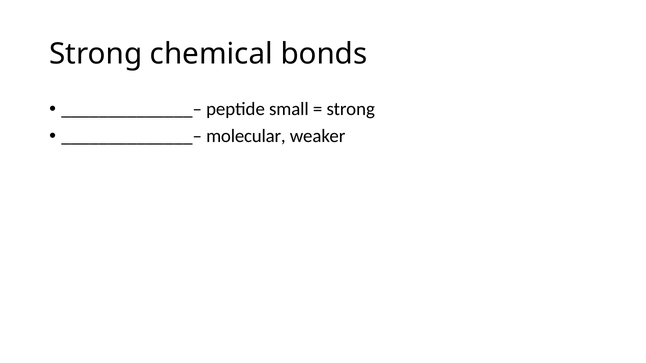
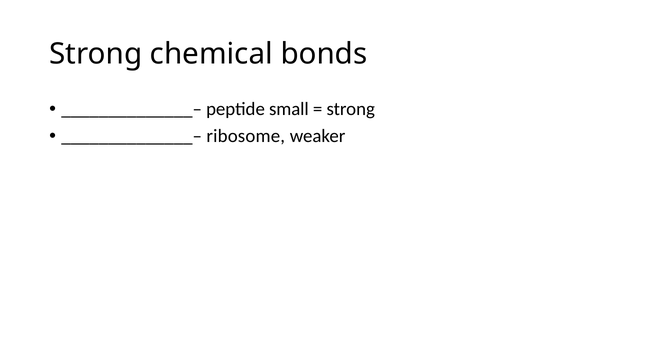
molecular: molecular -> ribosome (246, 136)
